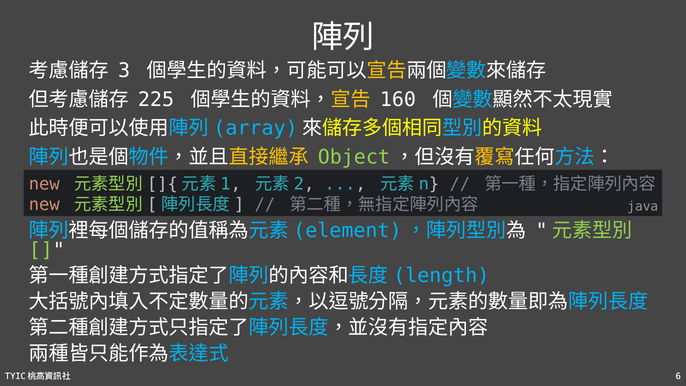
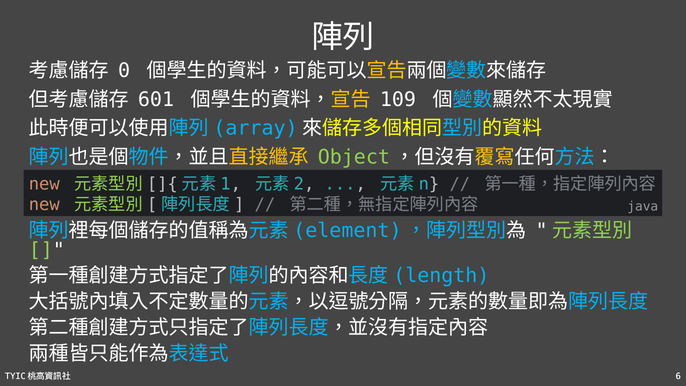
3: 3 -> 0 (124, 71)
225: 225 -> 601 (156, 99)
160: 160 -> 109 (398, 99)
